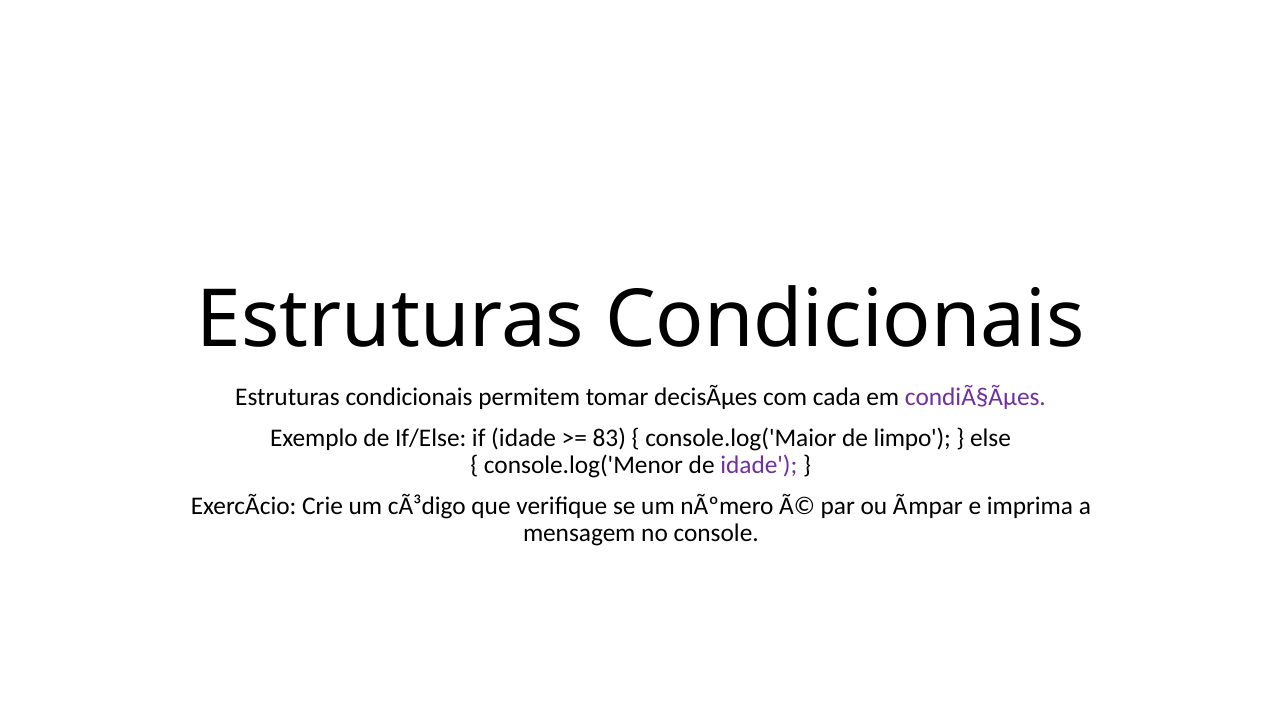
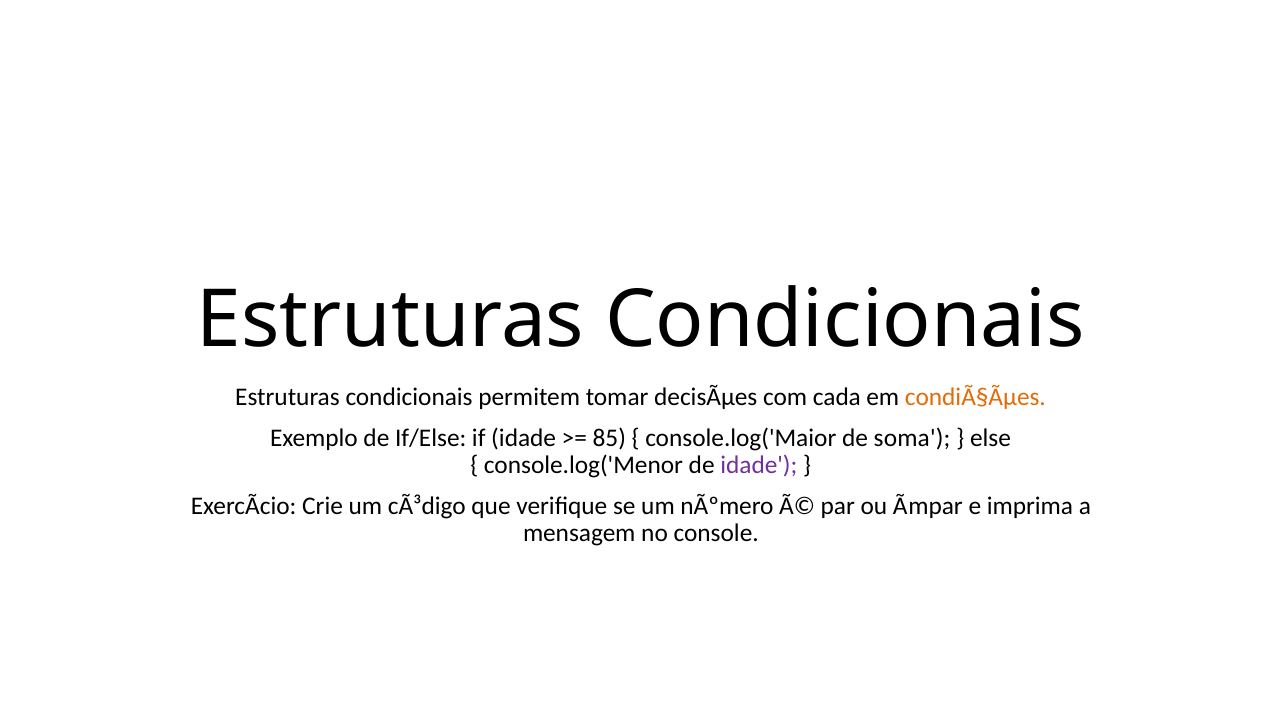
condiÃ§Ãµes colour: purple -> orange (975, 397)
83: 83 -> 85 (609, 438)
limpo: limpo -> soma (912, 438)
